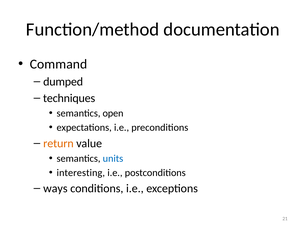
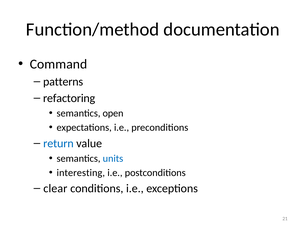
dumped: dumped -> patterns (63, 82)
techniques: techniques -> refactoring (69, 98)
return colour: orange -> blue (58, 144)
ways: ways -> clear (55, 189)
